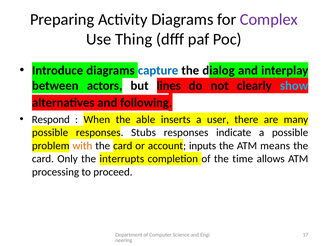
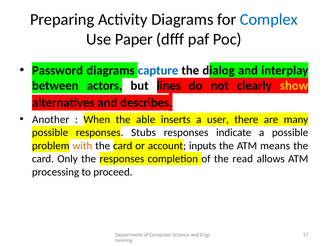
Complex colour: purple -> blue (269, 19)
Thing: Thing -> Paper (134, 39)
Introduce: Introduce -> Password (58, 70)
show colour: light blue -> yellow (294, 86)
following: following -> describes (145, 103)
Respond: Respond -> Another (51, 119)
the interrupts: interrupts -> responses (122, 159)
time: time -> read (243, 159)
